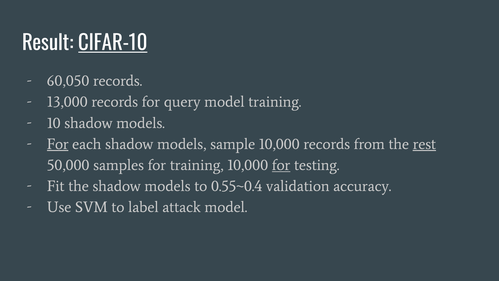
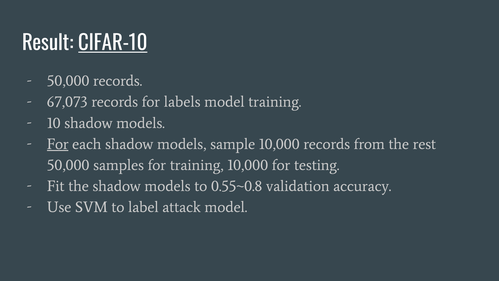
60,050: 60,050 -> 50,000 (68, 81)
13,000: 13,000 -> 67,073 (67, 102)
query: query -> labels (182, 102)
rest underline: present -> none (424, 144)
for underline: present -> none (281, 165)
0.55~0.4: 0.55~0.4 -> 0.55~0.8 (237, 186)
